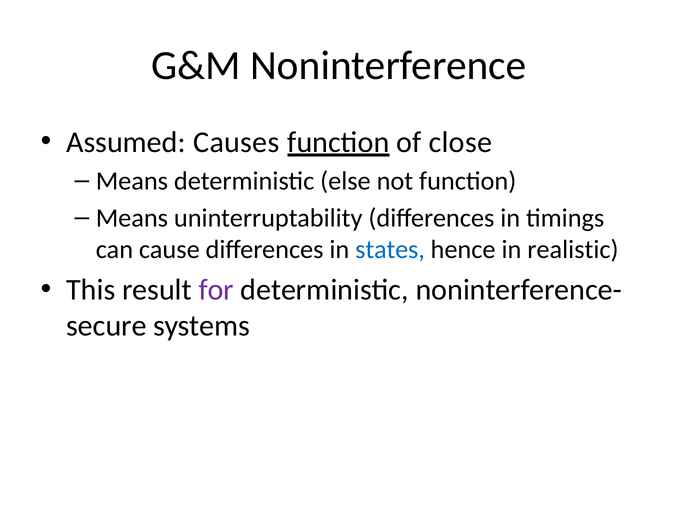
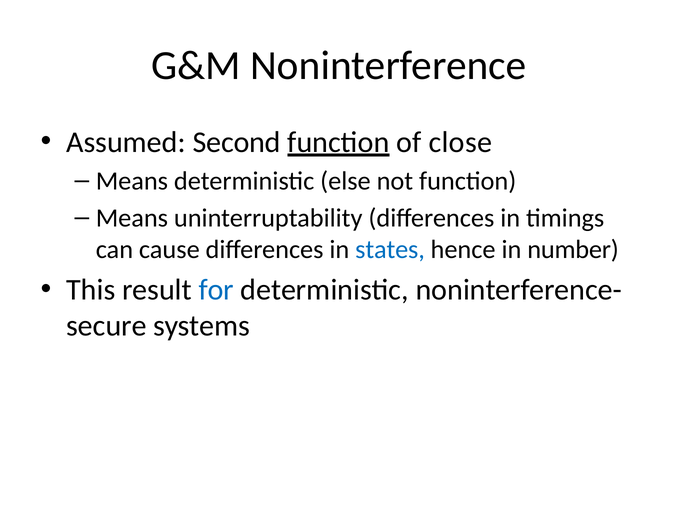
Causes: Causes -> Second (237, 142)
realistic: realistic -> number (573, 250)
for colour: purple -> blue (216, 290)
